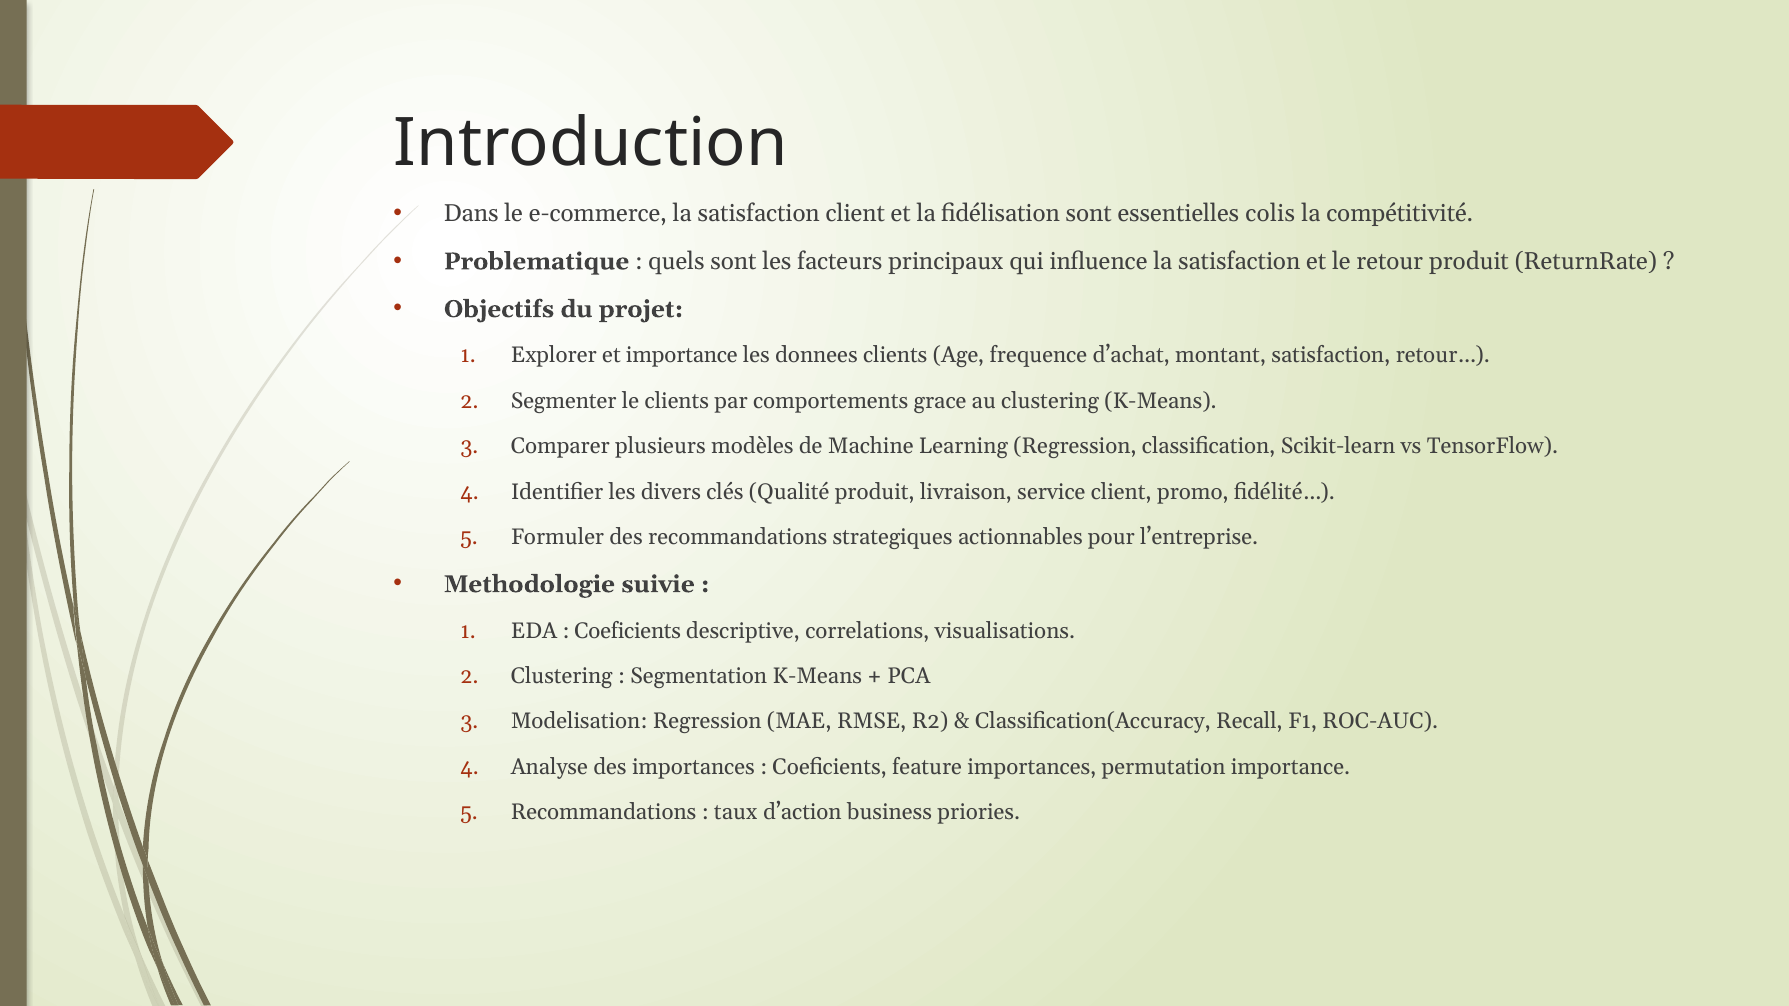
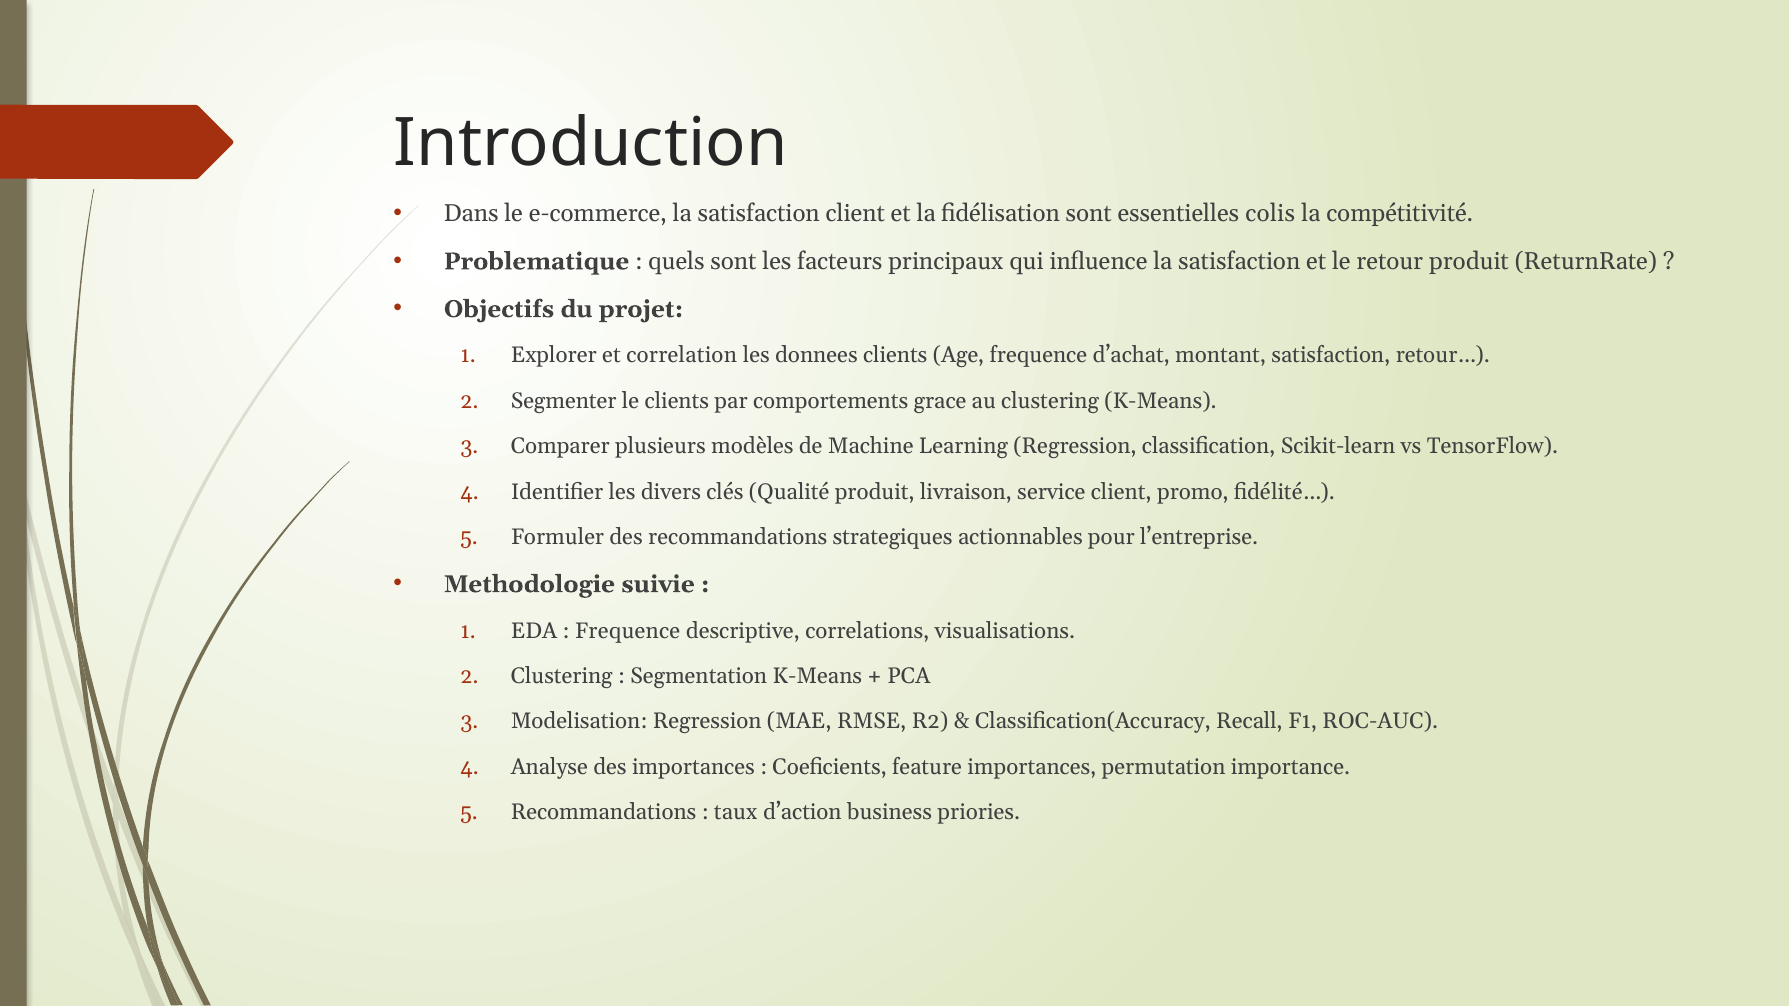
et importance: importance -> correlation (682, 356)
Coeficients: Coeficients -> Frequence (628, 631)
